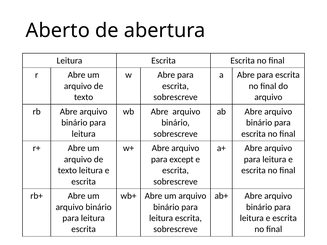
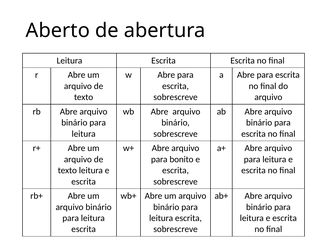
except: except -> bonito (181, 159)
